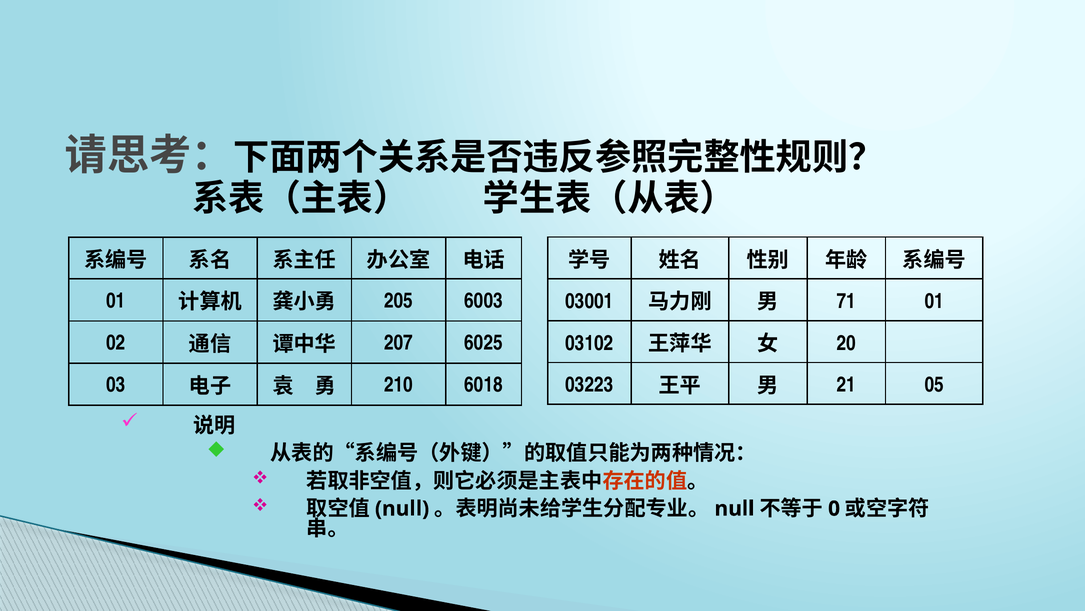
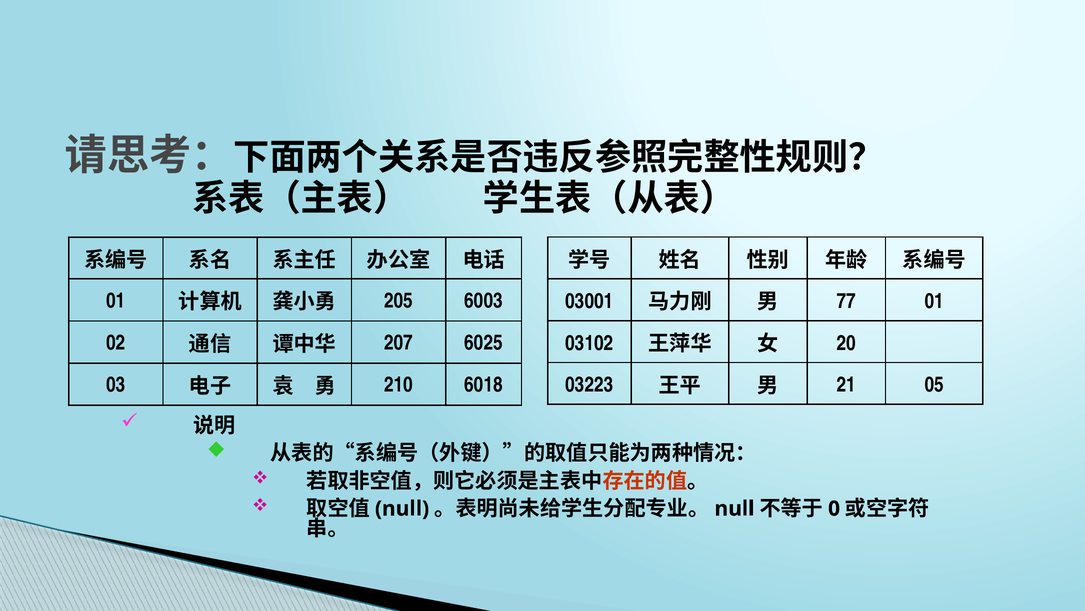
71: 71 -> 77 (846, 301)
